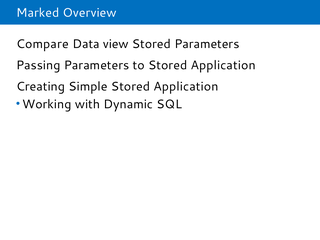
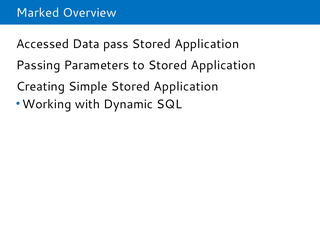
Compare: Compare -> Accessed (43, 44)
view: view -> pass (116, 44)
Parameters: Parameters -> Application (207, 44)
